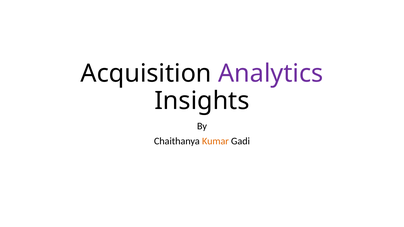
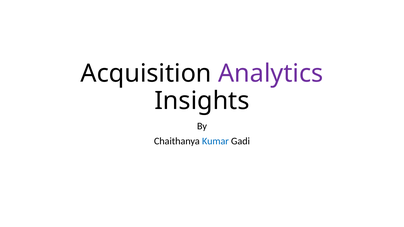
Kumar colour: orange -> blue (215, 141)
